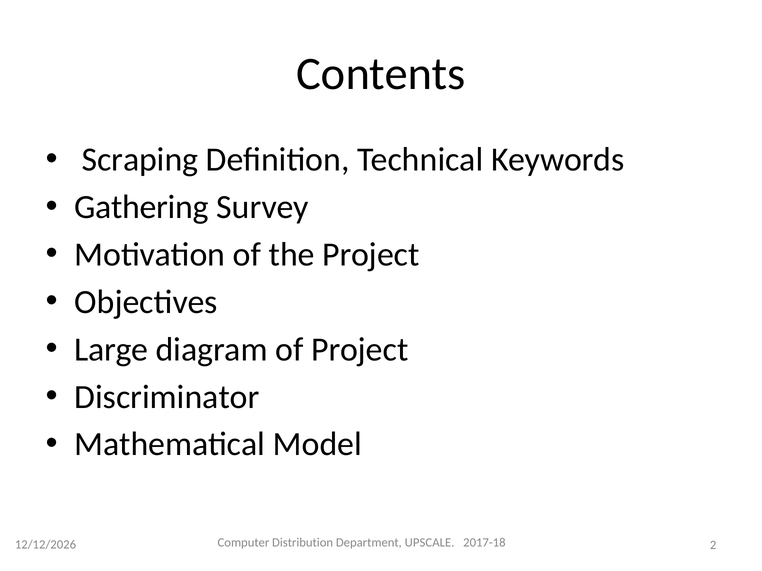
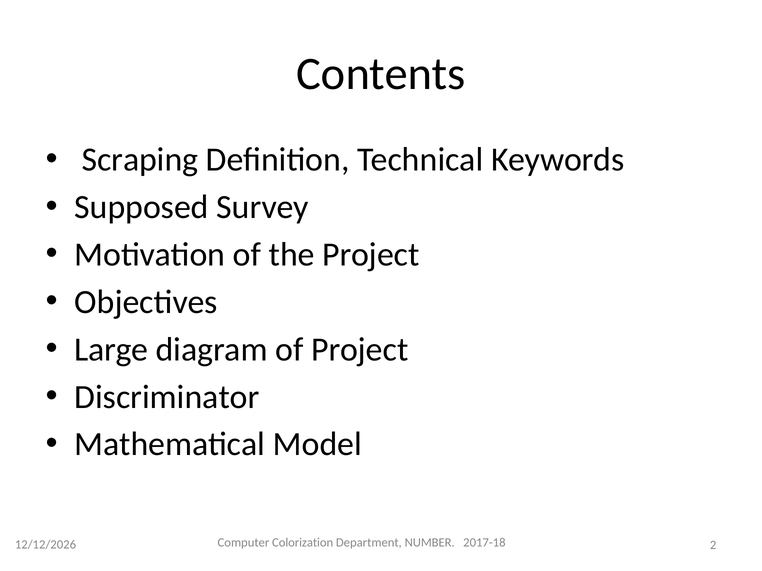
Gathering: Gathering -> Supposed (141, 207)
Distribution: Distribution -> Colorization (303, 543)
UPSCALE: UPSCALE -> NUMBER (430, 543)
